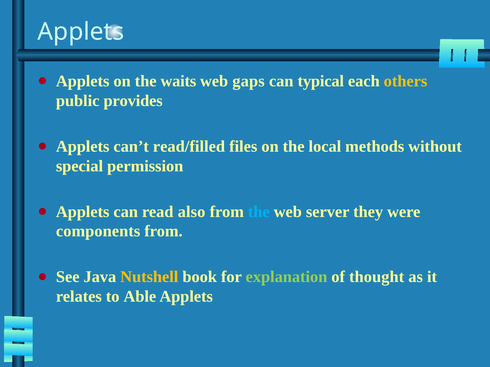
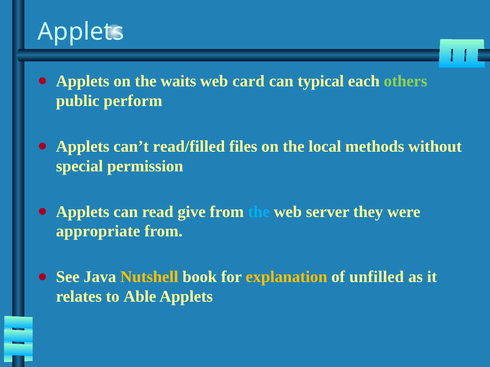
gaps: gaps -> card (249, 81)
others colour: yellow -> light green (406, 81)
provides: provides -> perform (133, 101)
also: also -> give (192, 212)
components: components -> appropriate (98, 232)
explanation colour: light green -> yellow (286, 277)
thought: thought -> unfilled (377, 277)
